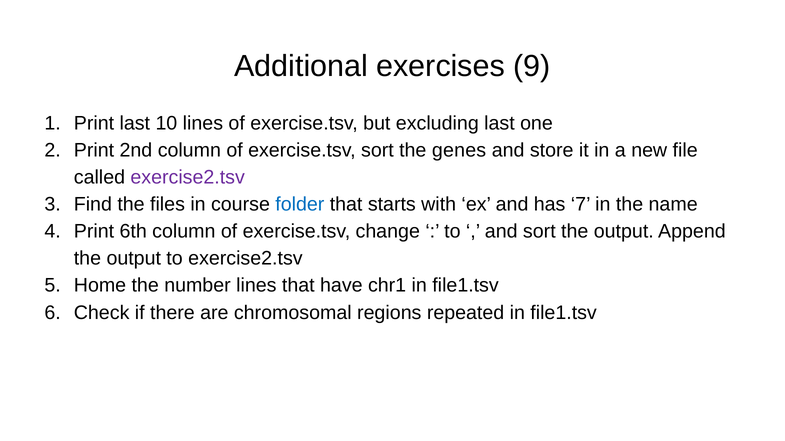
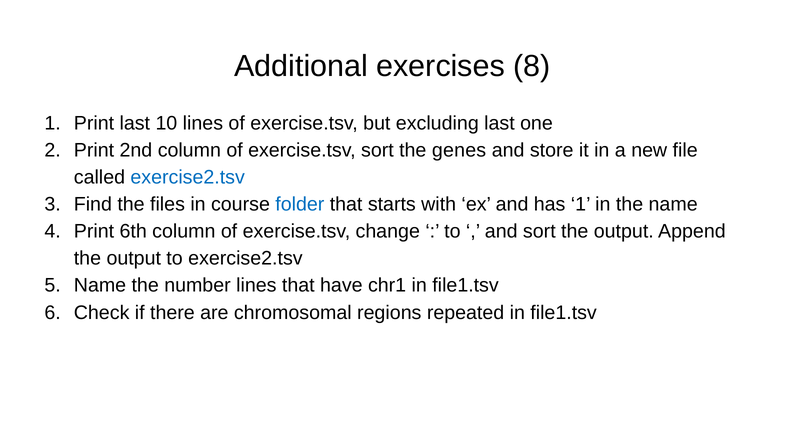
9: 9 -> 8 (532, 67)
exercise2.tsv colour: purple -> blue (188, 178)
has 7: 7 -> 1 (581, 205)
Home: Home -> Name (100, 286)
